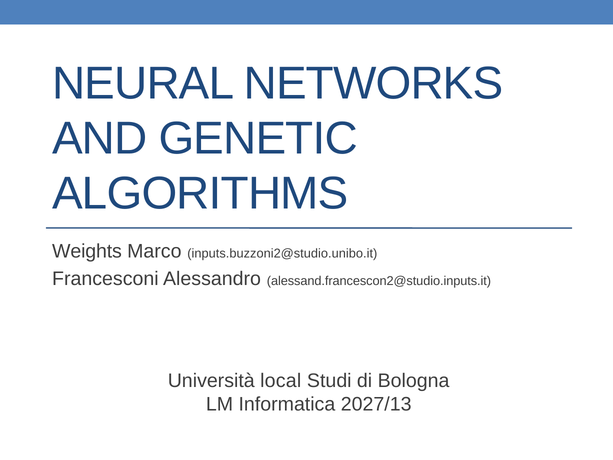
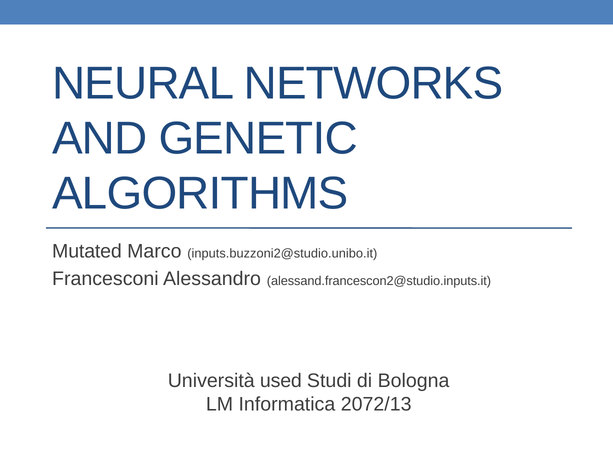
Weights: Weights -> Mutated (87, 251)
local: local -> used (281, 381)
2027/13: 2027/13 -> 2072/13 (376, 404)
